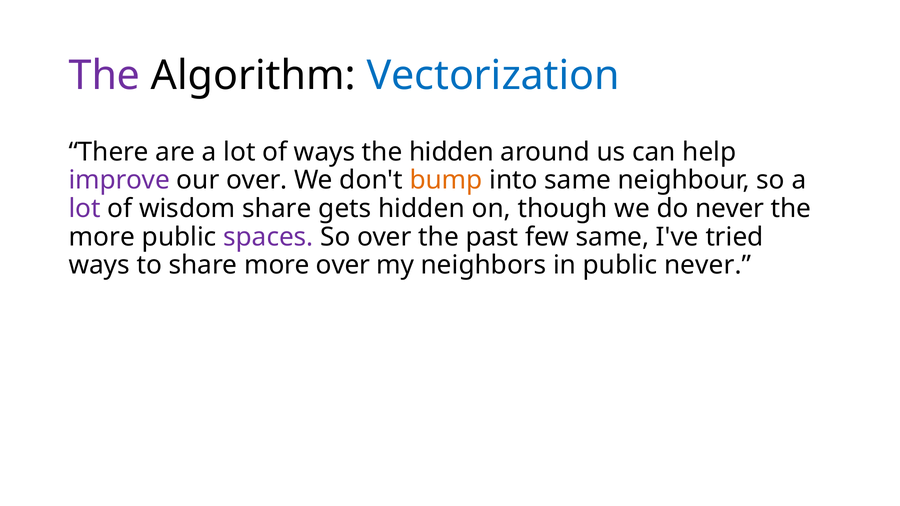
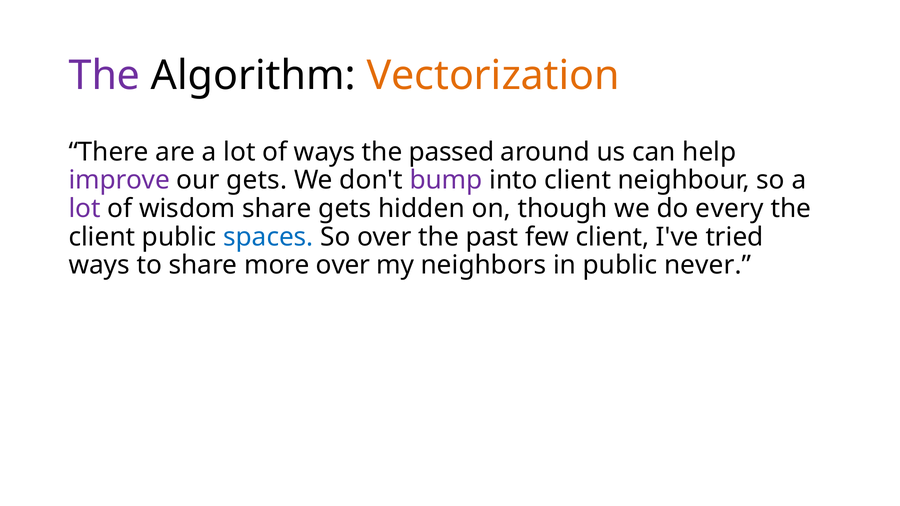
Vectorization colour: blue -> orange (493, 76)
the hidden: hidden -> passed (452, 152)
our over: over -> gets (257, 180)
bump colour: orange -> purple (446, 180)
into same: same -> client (578, 180)
do never: never -> every (730, 209)
more: more -> client (102, 237)
spaces colour: purple -> blue (268, 237)
few same: same -> client (613, 237)
